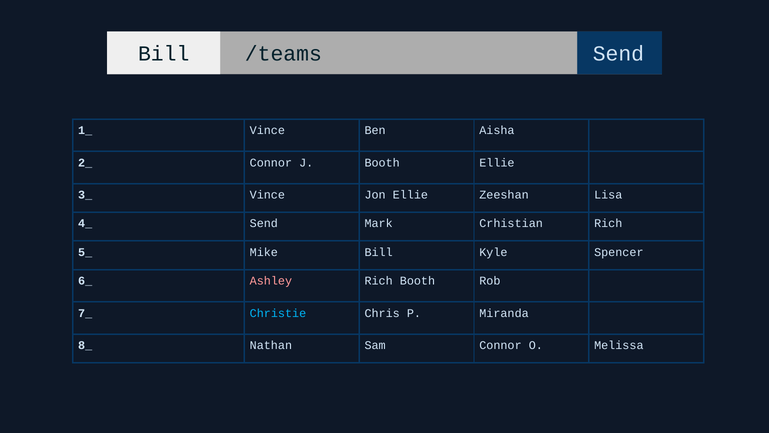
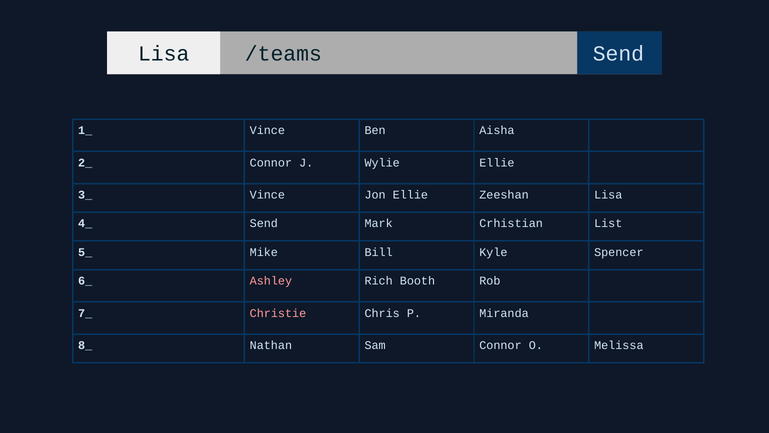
Bill: Bill -> Lisa (164, 53)
J Booth: Booth -> Wylie (382, 163)
Crhistian Rich: Rich -> List (608, 223)
Christie colour: light blue -> pink (278, 313)
